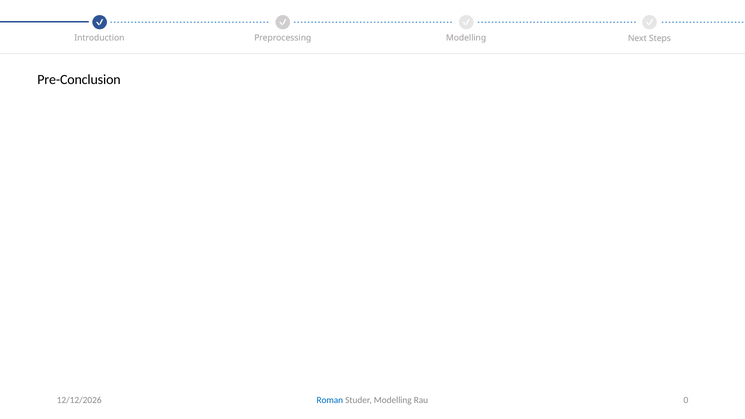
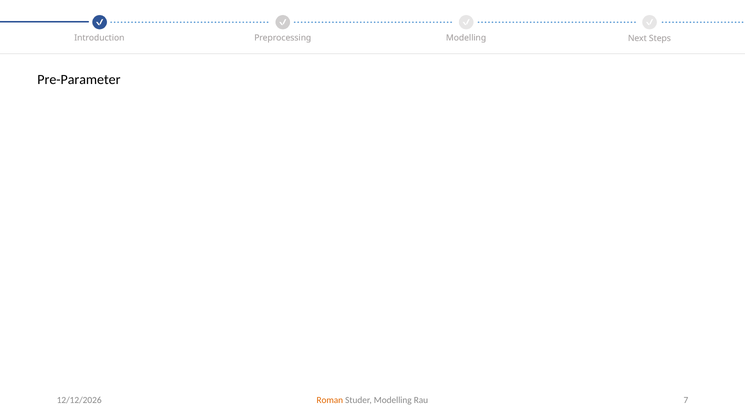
Pre-Conclusion: Pre-Conclusion -> Pre-Parameter (79, 79)
Roman colour: blue -> orange (330, 400)
0: 0 -> 7 (686, 400)
